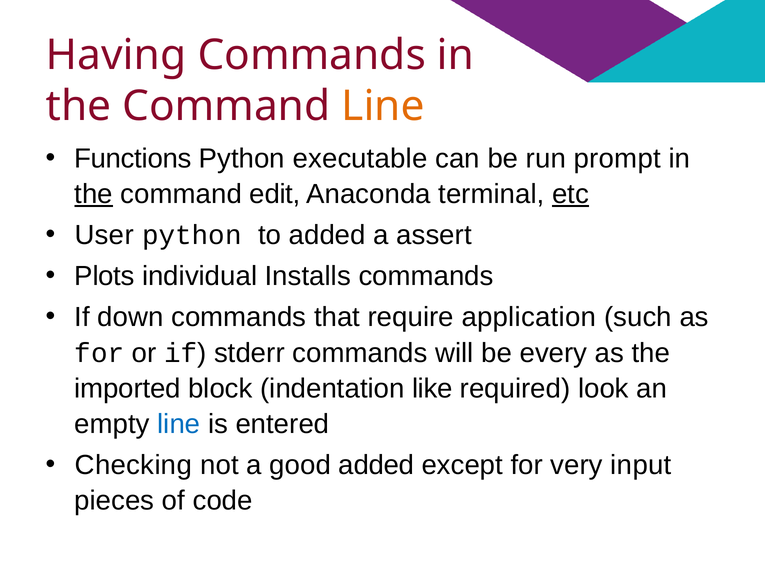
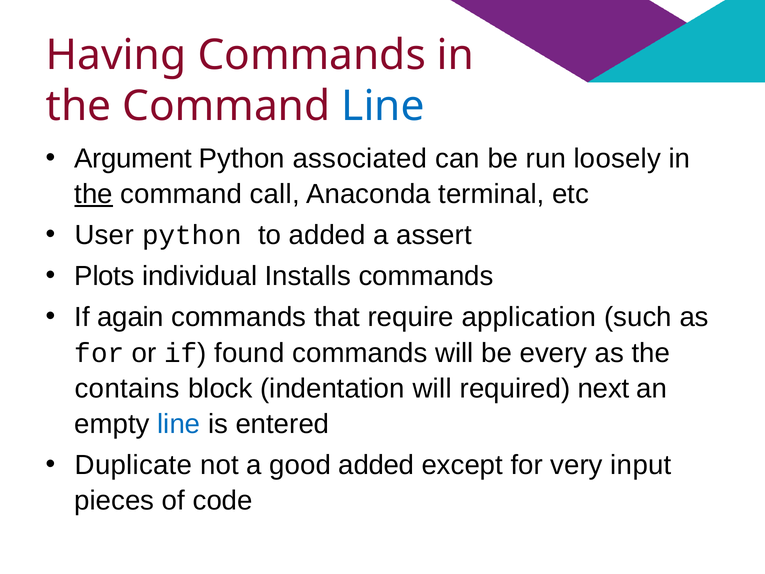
Line colour: orange -> blue (383, 106)
Functions: Functions -> Argument (133, 159)
executable: executable -> associated (360, 159)
prompt: prompt -> loosely (617, 159)
edit: edit -> call (275, 194)
etc underline: present -> none (570, 194)
down: down -> again (131, 317)
stderr: stderr -> found (249, 353)
imported: imported -> contains (127, 388)
indentation like: like -> will (432, 388)
look: look -> next (604, 388)
Checking: Checking -> Duplicate (133, 465)
